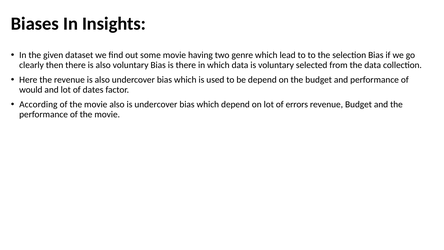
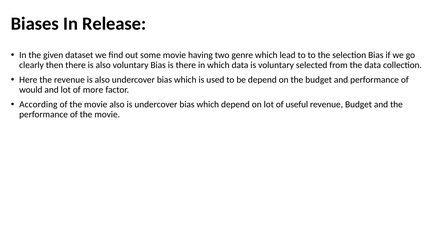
Insights: Insights -> Release (114, 24)
dates: dates -> more (93, 90)
errors: errors -> useful (297, 104)
